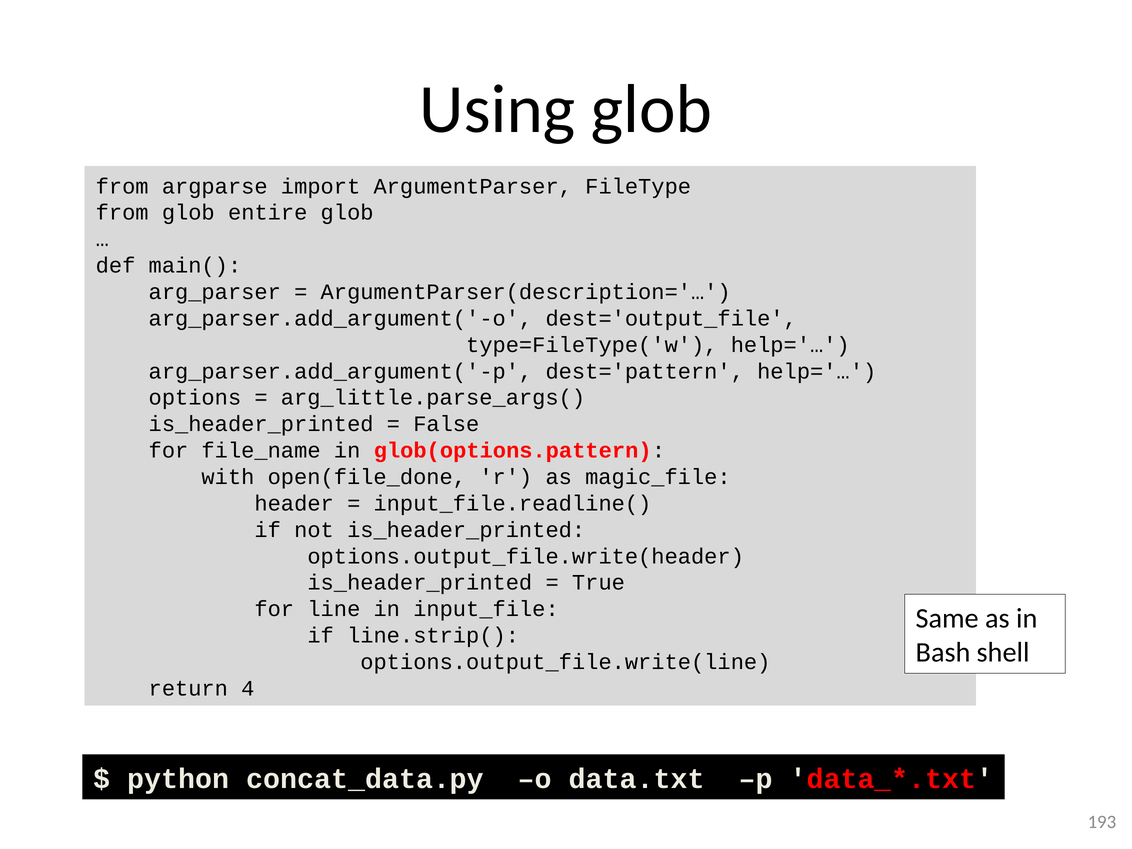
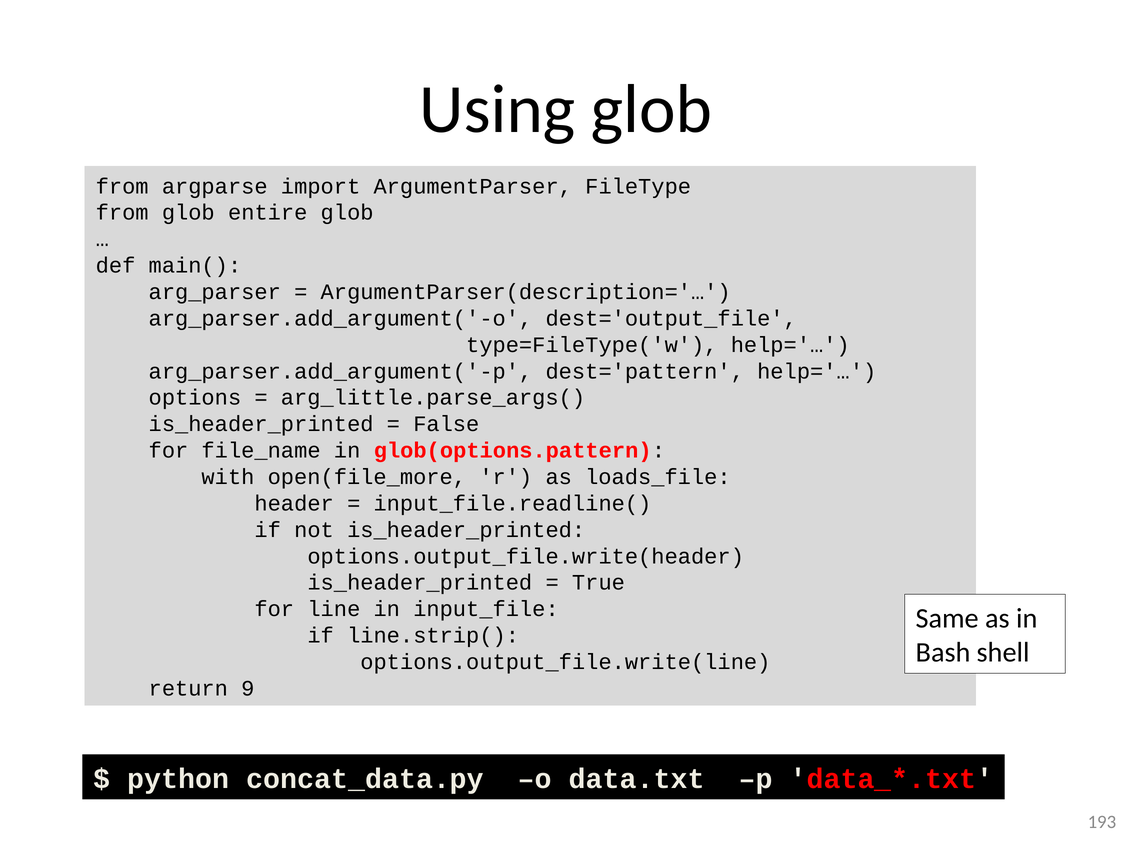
open(file_done: open(file_done -> open(file_more (367, 477)
magic_file: magic_file -> loads_file (658, 477)
4: 4 -> 9 (248, 688)
